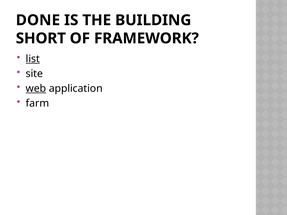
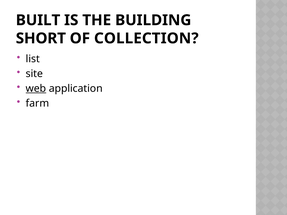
DONE: DONE -> BUILT (38, 20)
FRAMEWORK: FRAMEWORK -> COLLECTION (146, 38)
list underline: present -> none (33, 59)
